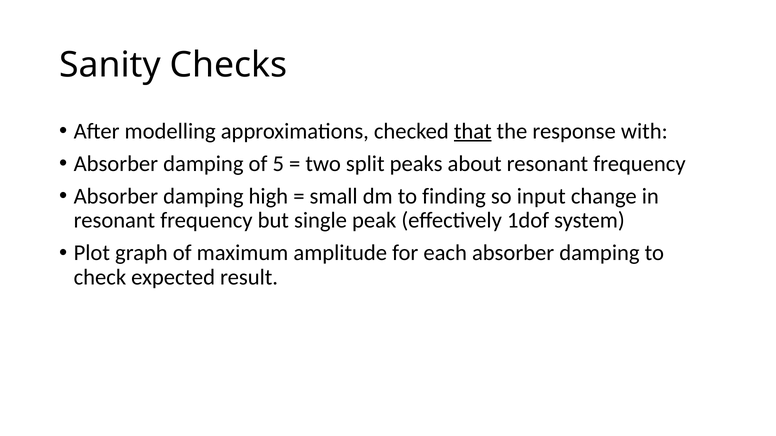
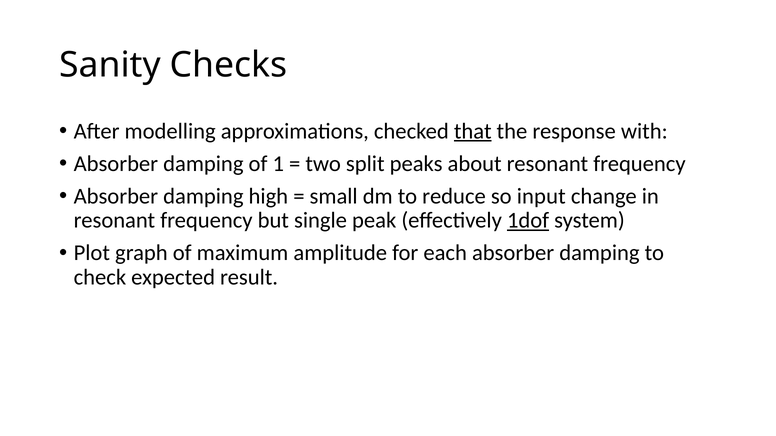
5: 5 -> 1 (278, 164)
finding: finding -> reduce (454, 196)
1dof underline: none -> present (528, 221)
